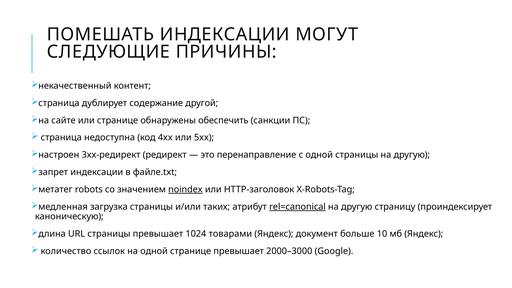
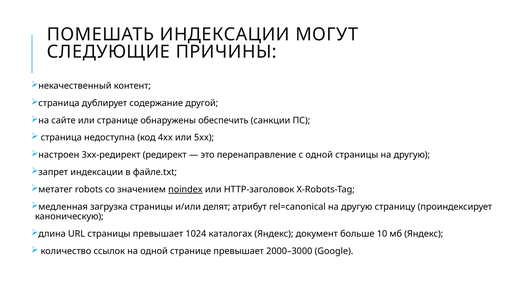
таких: таких -> делят (217, 207)
rel=canonical underline: present -> none (297, 207)
товарами: товарами -> каталогах (230, 234)
